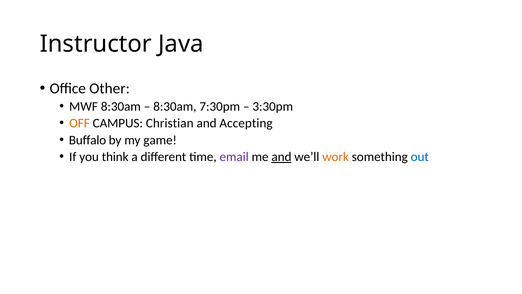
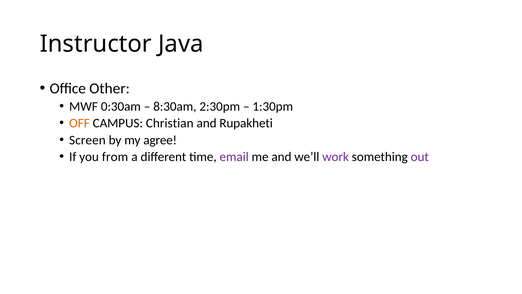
MWF 8:30am: 8:30am -> 0:30am (121, 106)
7:30pm: 7:30pm -> 2:30pm (220, 106)
3:30pm: 3:30pm -> 1:30pm (273, 106)
Accepting: Accepting -> Rupakheti (246, 123)
Buffalo: Buffalo -> Screen (87, 140)
game: game -> agree (160, 140)
think: think -> from (115, 157)
and underline: present -> none (281, 157)
work colour: orange -> purple (336, 157)
out colour: blue -> purple (420, 157)
